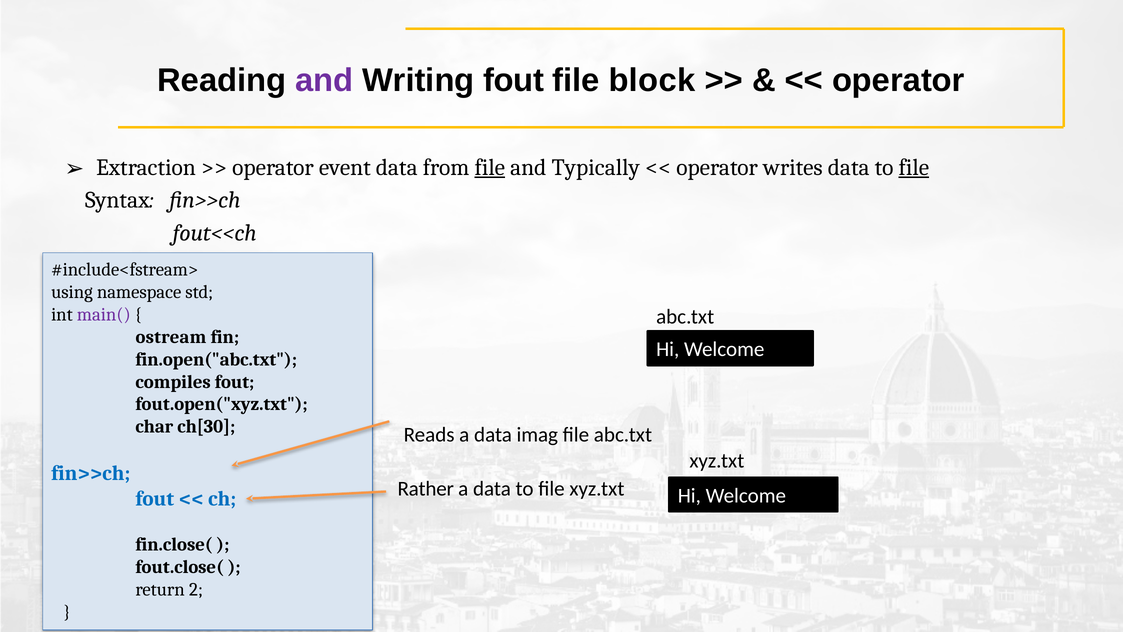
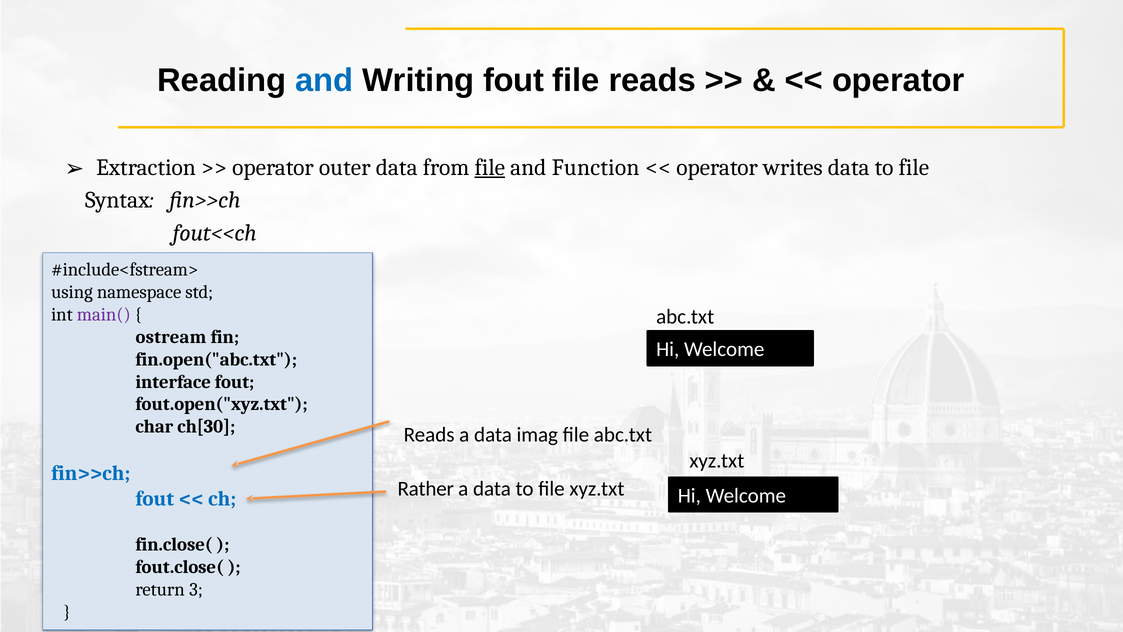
and colour: purple -> blue (324, 80)
file block: block -> reads (652, 80)
event: event -> outer (345, 167)
Typically: Typically -> Function (596, 167)
file underline: present -> none (914, 167)
compiles: compiles -> interface (173, 382)
2: 2 -> 3 (196, 589)
